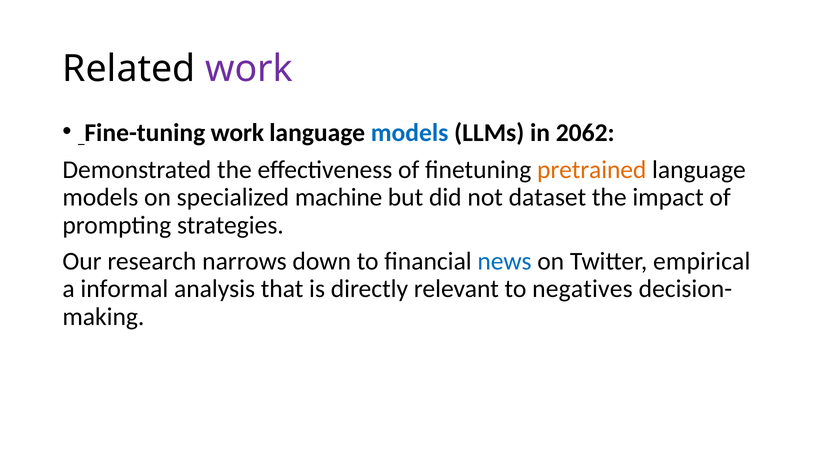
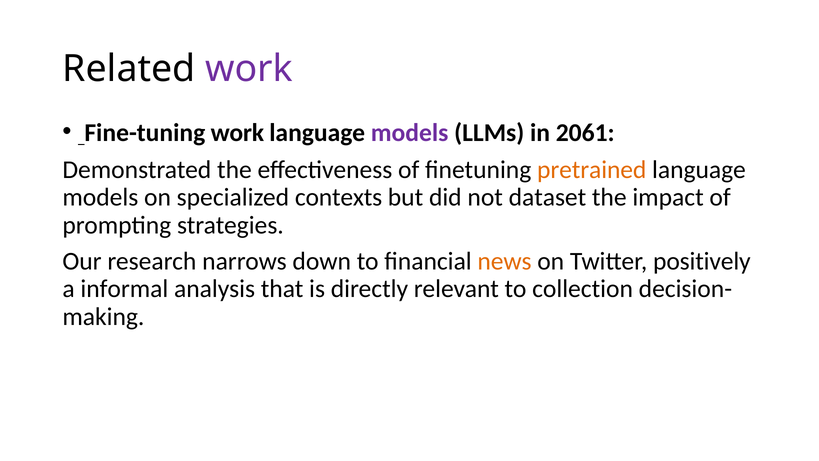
models colour: blue -> purple (410, 133)
2062: 2062 -> 2061 (585, 133)
machine: machine -> contexts (339, 197)
news colour: blue -> orange (505, 261)
empirical: empirical -> positively (702, 261)
negatives: negatives -> collection (583, 289)
